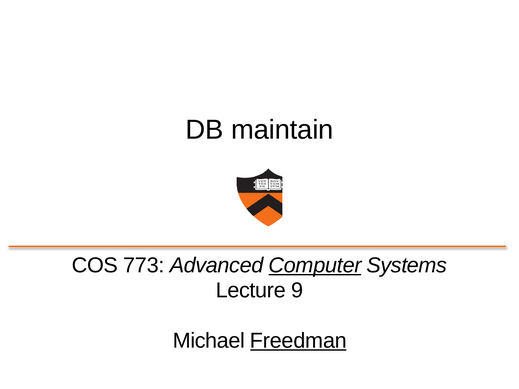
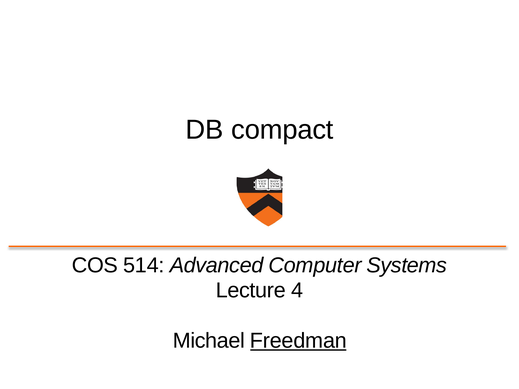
maintain: maintain -> compact (282, 130)
773: 773 -> 514 (144, 266)
Computer underline: present -> none (315, 266)
9: 9 -> 4 (297, 291)
